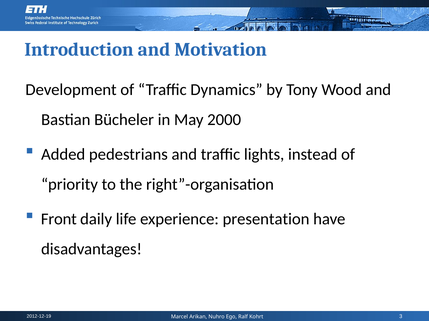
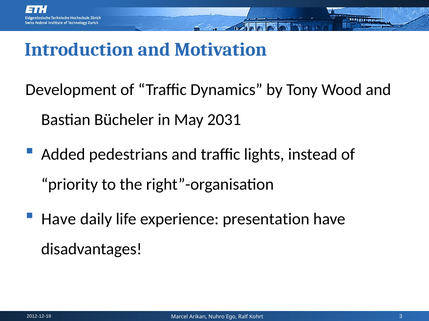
2000: 2000 -> 2031 (224, 120)
Front: Front -> Have (59, 220)
